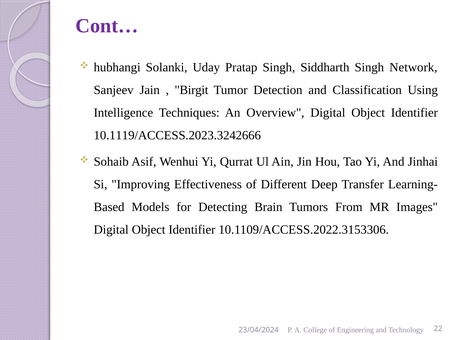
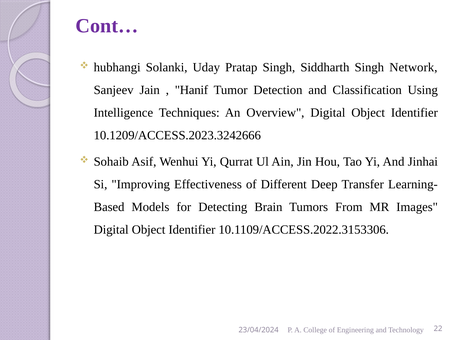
Birgit: Birgit -> Hanif (191, 90)
10.1119/ACCESS.2023.3242666: 10.1119/ACCESS.2023.3242666 -> 10.1209/ACCESS.2023.3242666 (177, 135)
